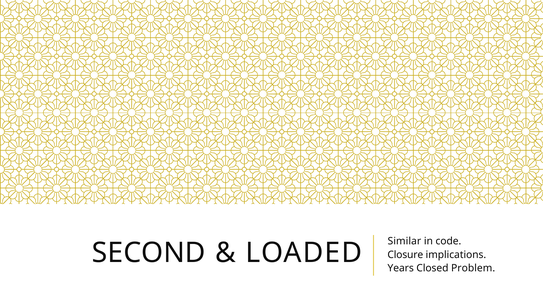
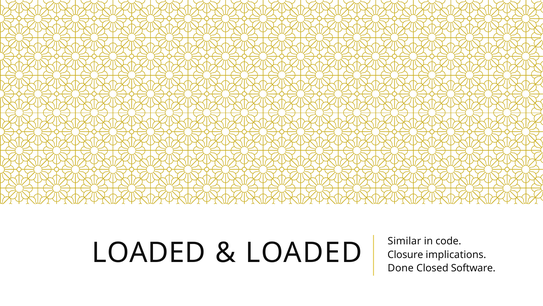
SECOND: SECOND -> LOADED (149, 252)
Years: Years -> Done (401, 268)
Problem: Problem -> Software (473, 268)
